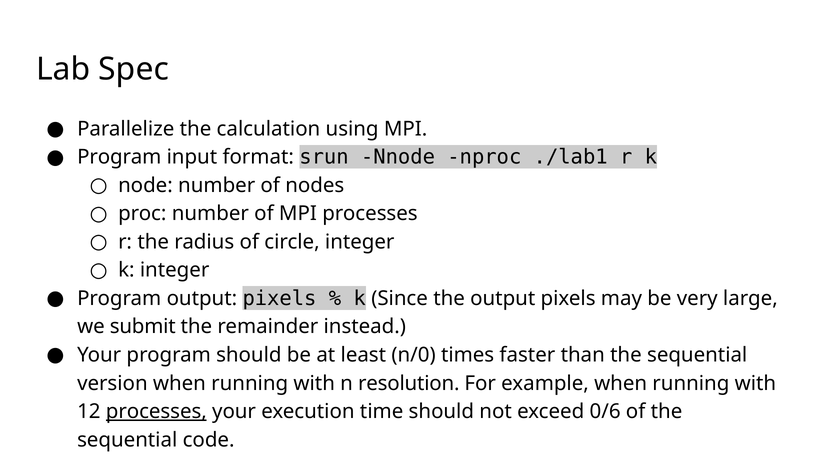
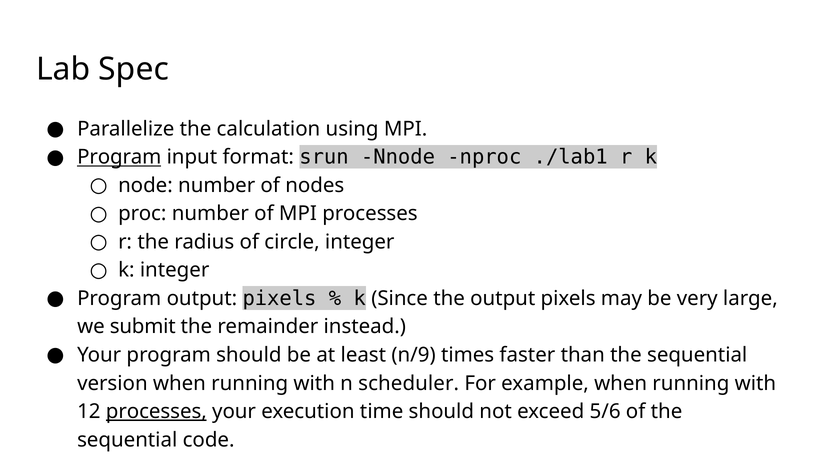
Program underline: none -> present (119, 157)
n/0: n/0 -> n/9 (414, 355)
resolution: resolution -> scheduler (409, 383)
0/6: 0/6 -> 5/6 (605, 412)
